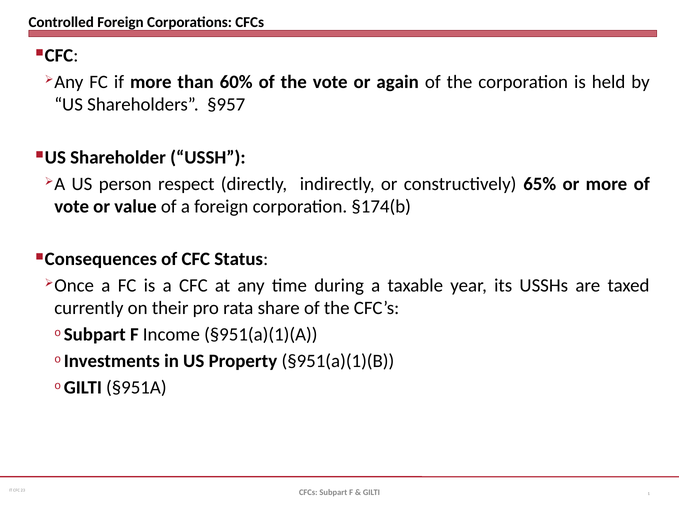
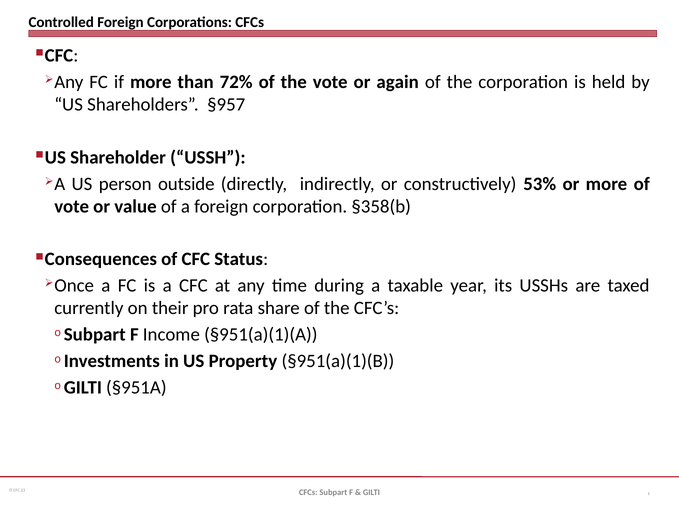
60%: 60% -> 72% (236, 82)
respect: respect -> outside (186, 184)
65%: 65% -> 53% (540, 184)
§174(b: §174(b -> §358(b (381, 207)
